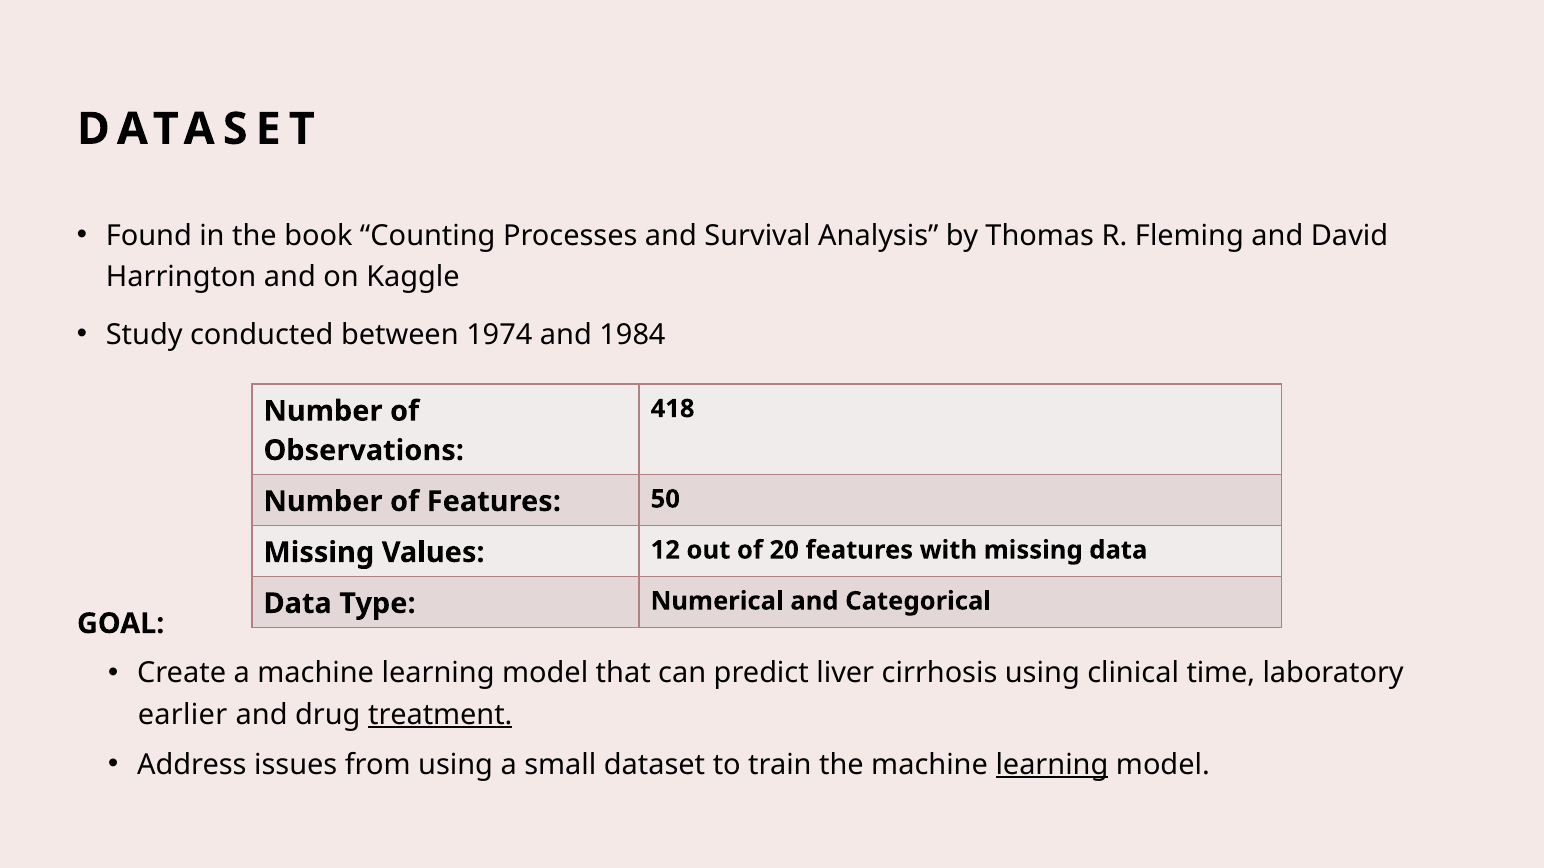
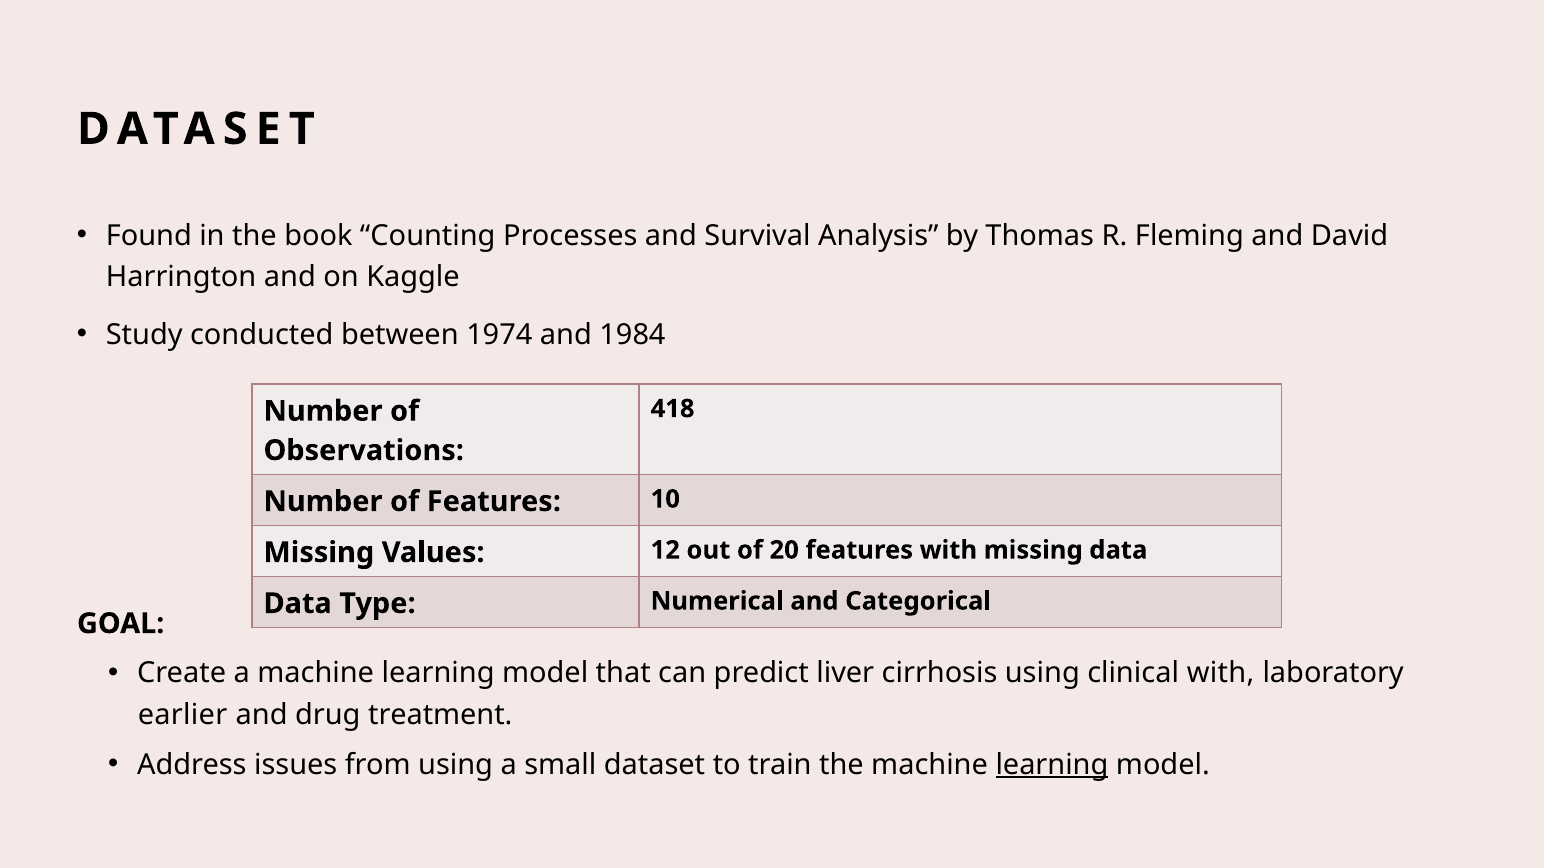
50: 50 -> 10 (665, 499)
clinical time: time -> with (1221, 674)
treatment underline: present -> none (440, 715)
